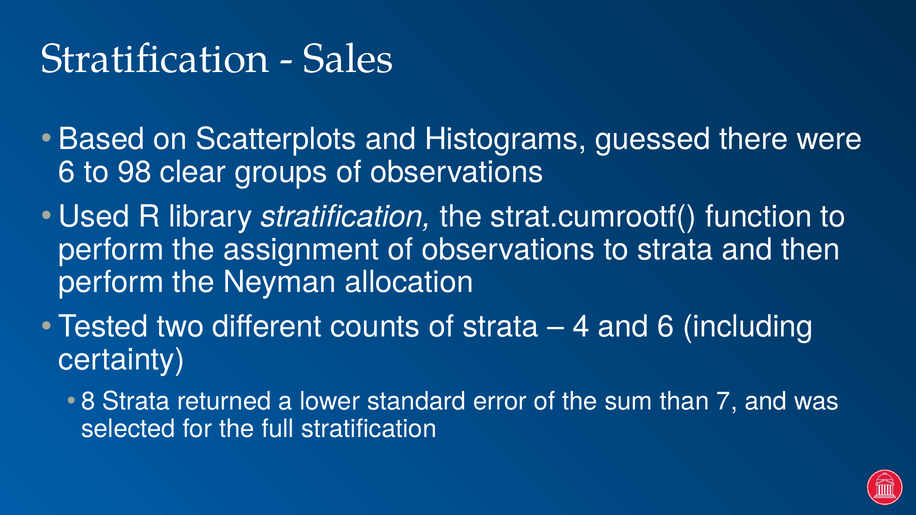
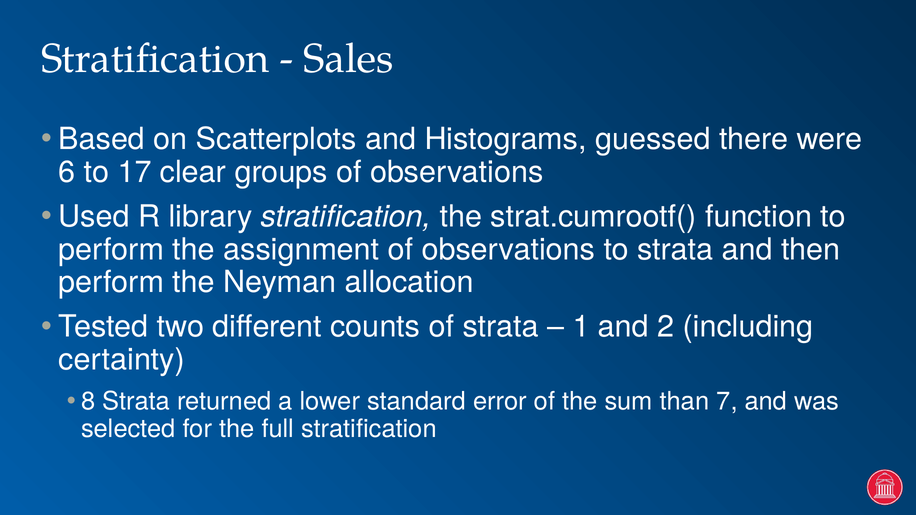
98: 98 -> 17 (135, 172)
4: 4 -> 1 (581, 327)
and 6: 6 -> 2 (666, 327)
